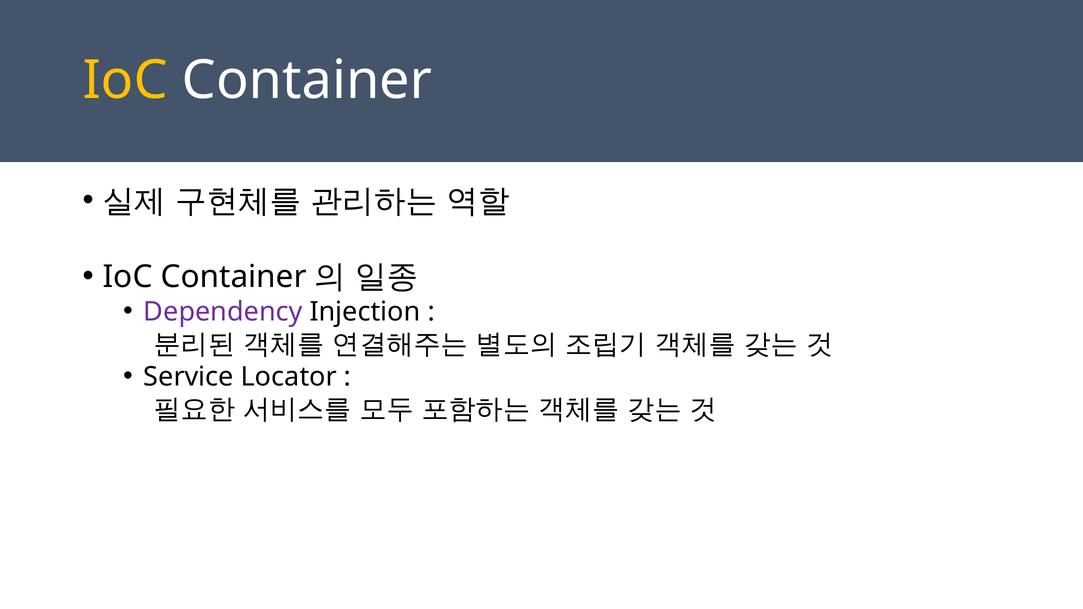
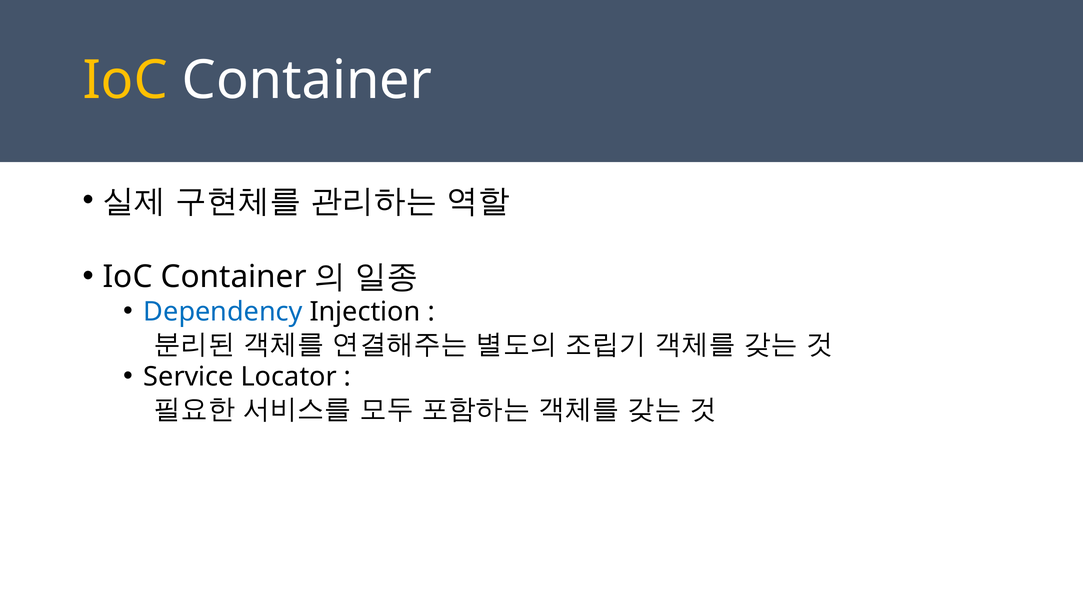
Dependency colour: purple -> blue (223, 312)
